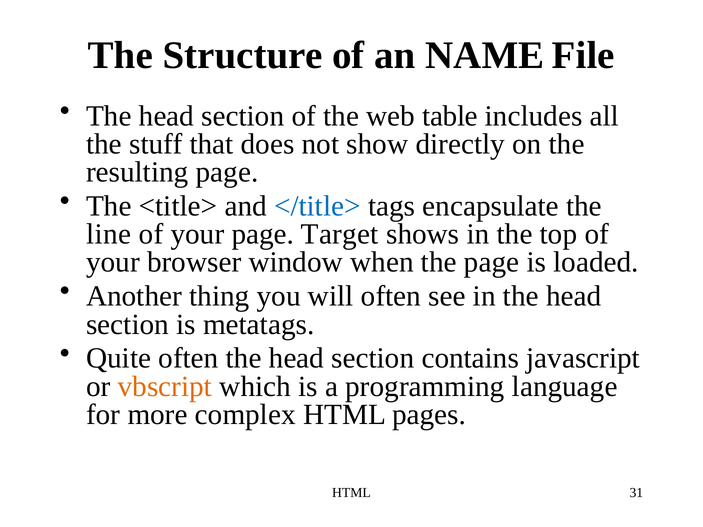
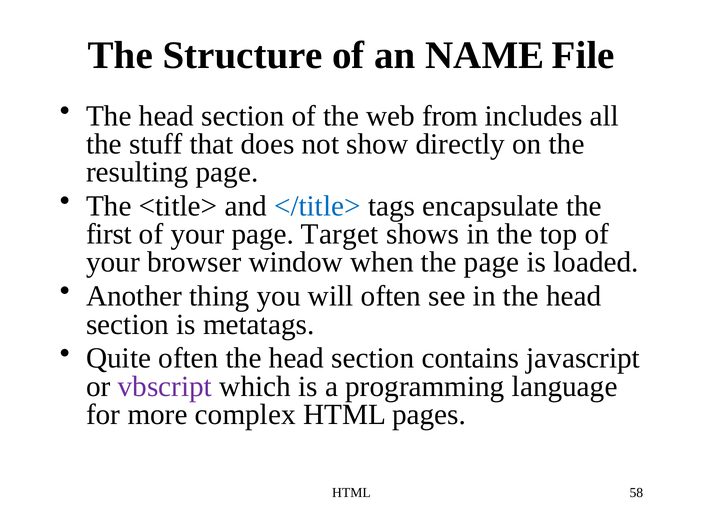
table: table -> from (450, 116)
line: line -> first (109, 234)
vbscript colour: orange -> purple (165, 387)
31: 31 -> 58 (636, 493)
